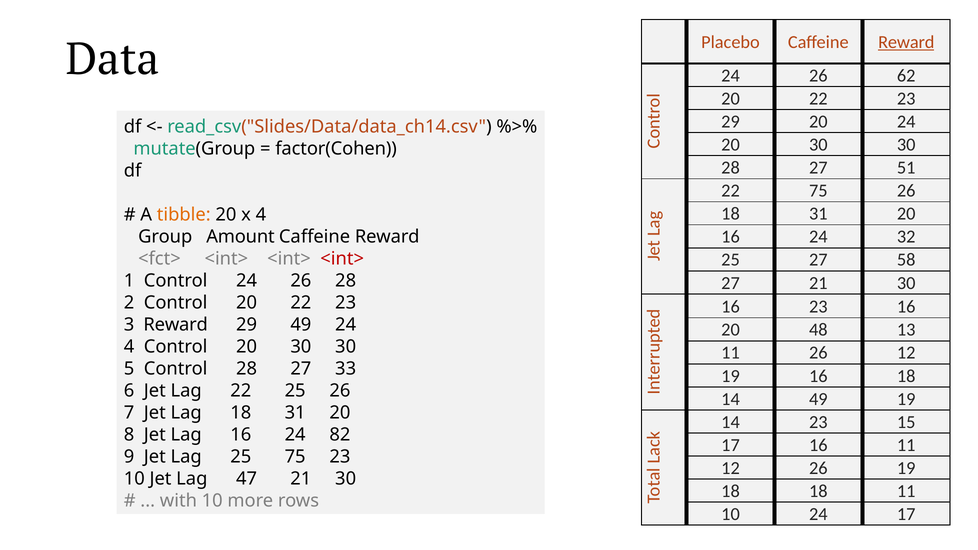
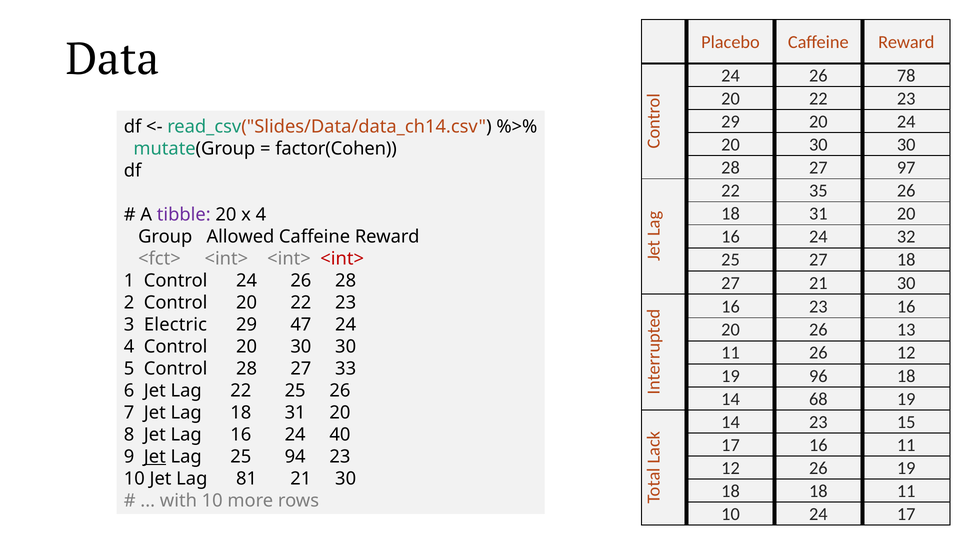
Reward underline: present -> none (906, 42)
62: 62 -> 78 (906, 76)
51: 51 -> 97 (906, 168)
22 75: 75 -> 35 (818, 191)
tibble colour: orange -> purple (184, 215)
Amount: Amount -> Allowed (240, 237)
27 58: 58 -> 18 (906, 260)
3 Reward: Reward -> Electric (176, 325)
29 49: 49 -> 47 (301, 325)
20 48: 48 -> 26 (818, 330)
19 16: 16 -> 96 (818, 376)
14 49: 49 -> 68 (818, 399)
82: 82 -> 40 (340, 435)
Jet underline: none -> present (155, 457)
25 75: 75 -> 94 (295, 457)
47: 47 -> 81 (247, 479)
